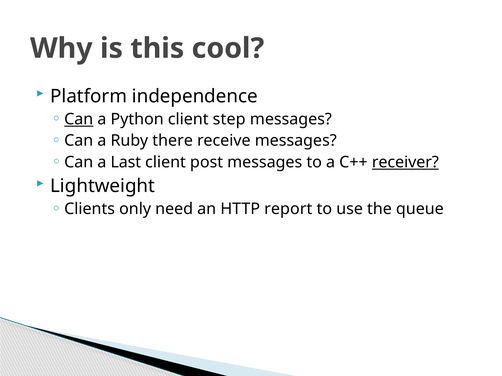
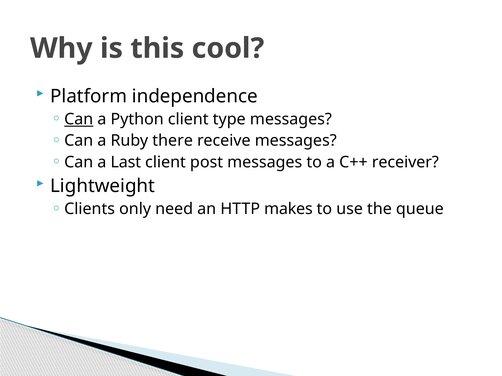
step: step -> type (229, 119)
receiver underline: present -> none (405, 162)
report: report -> makes (288, 209)
